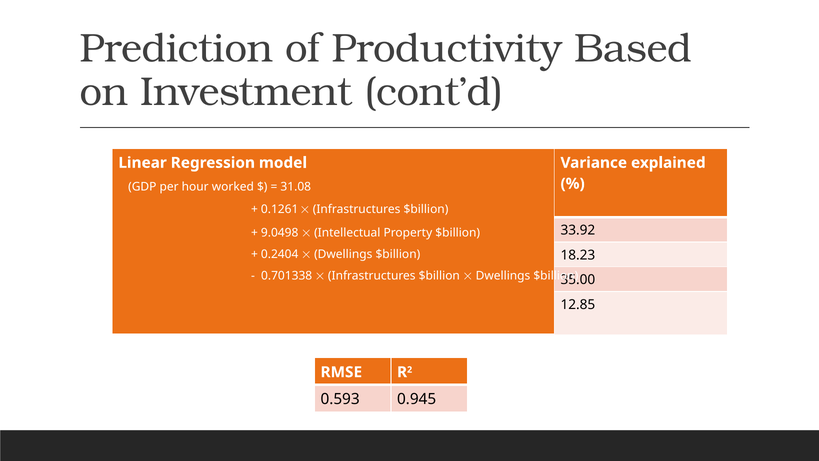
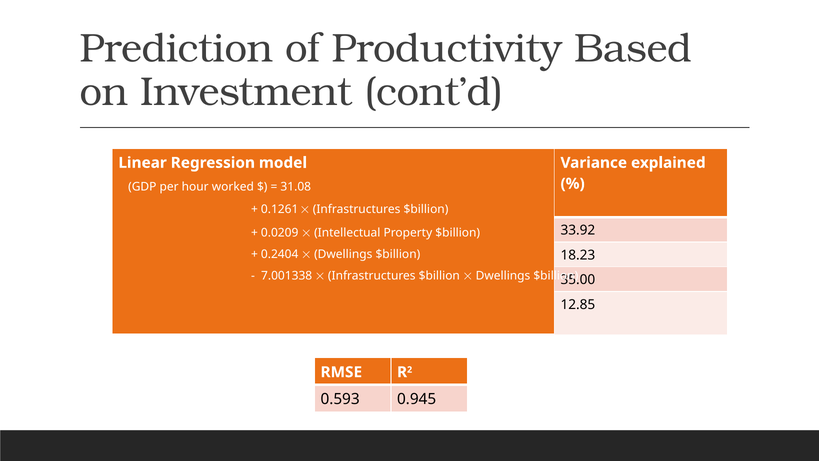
9.0498: 9.0498 -> 0.0209 (280, 233)
0.701338: 0.701338 -> 7.001338 (287, 276)
